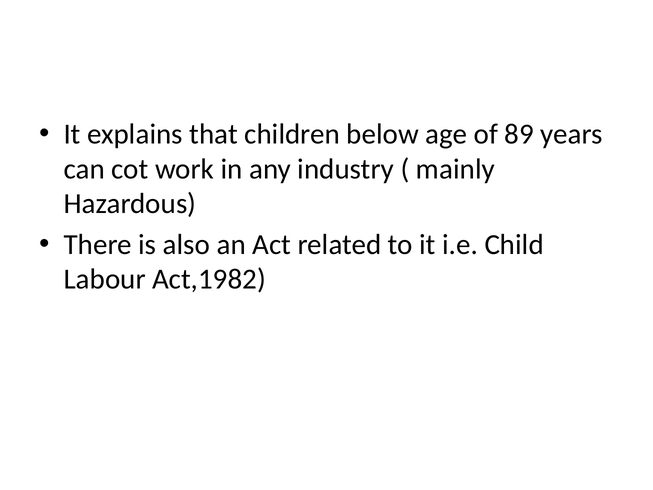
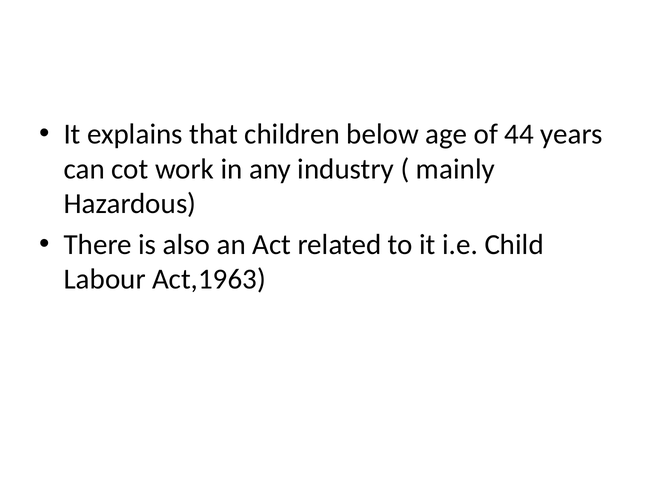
89: 89 -> 44 (519, 134)
Act,1982: Act,1982 -> Act,1963 (209, 279)
